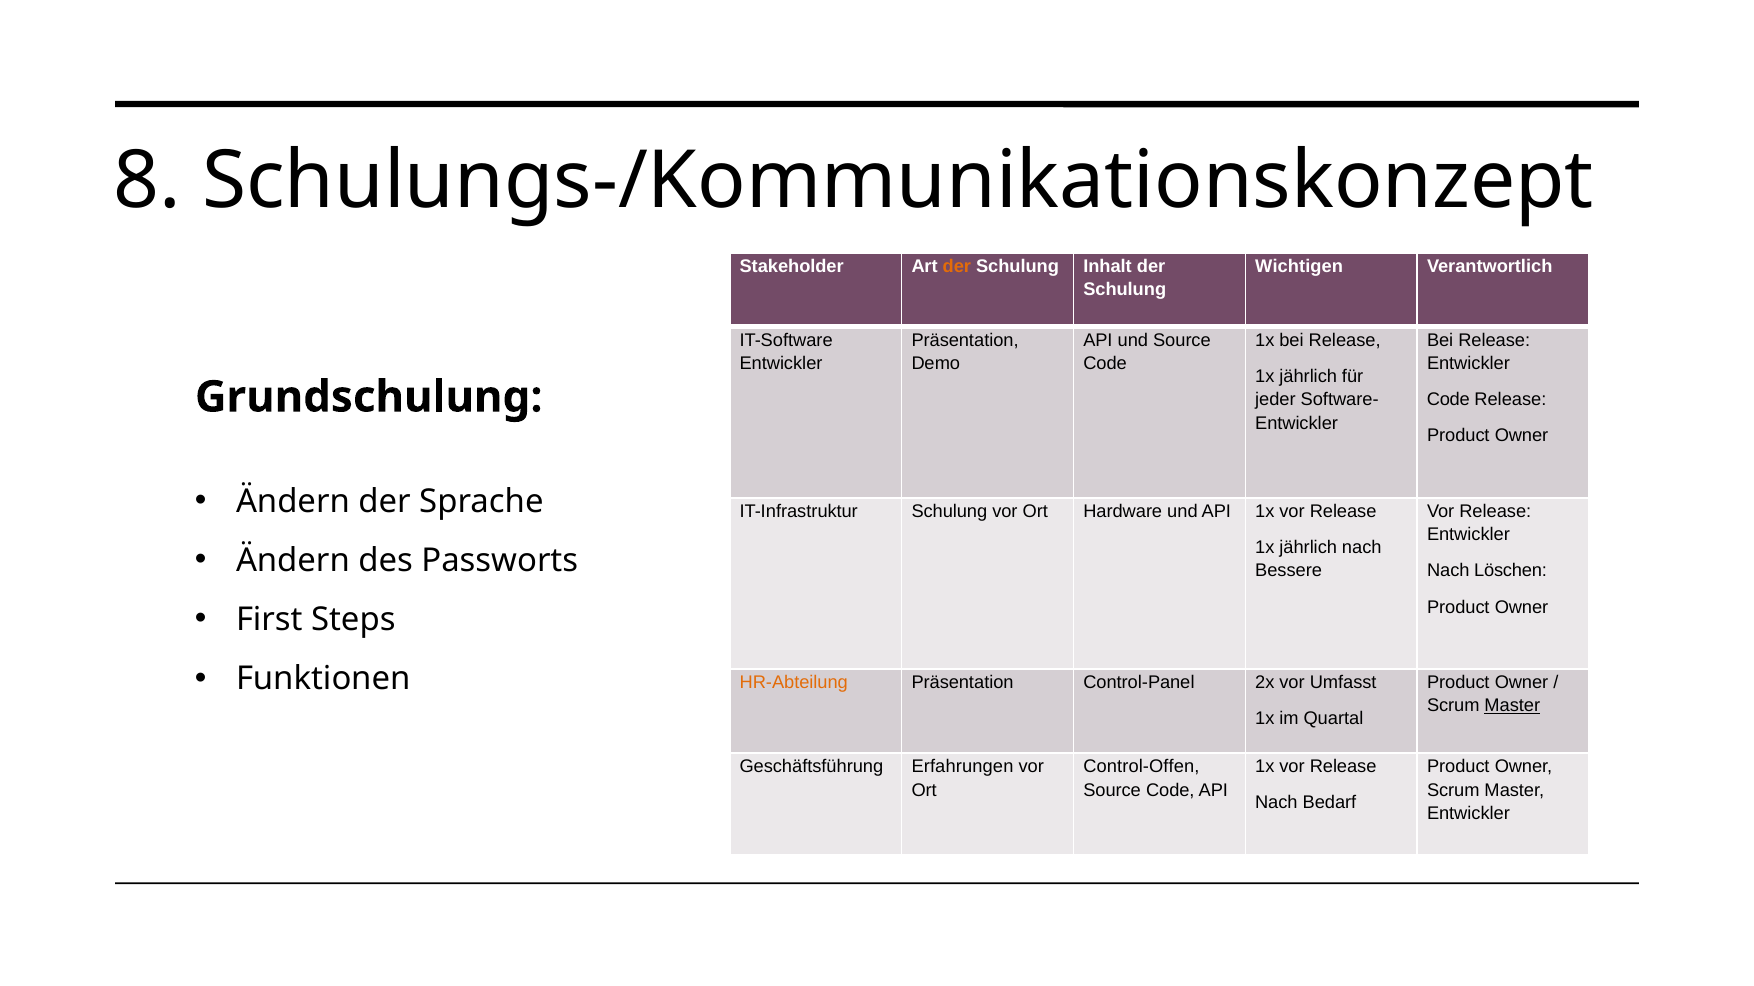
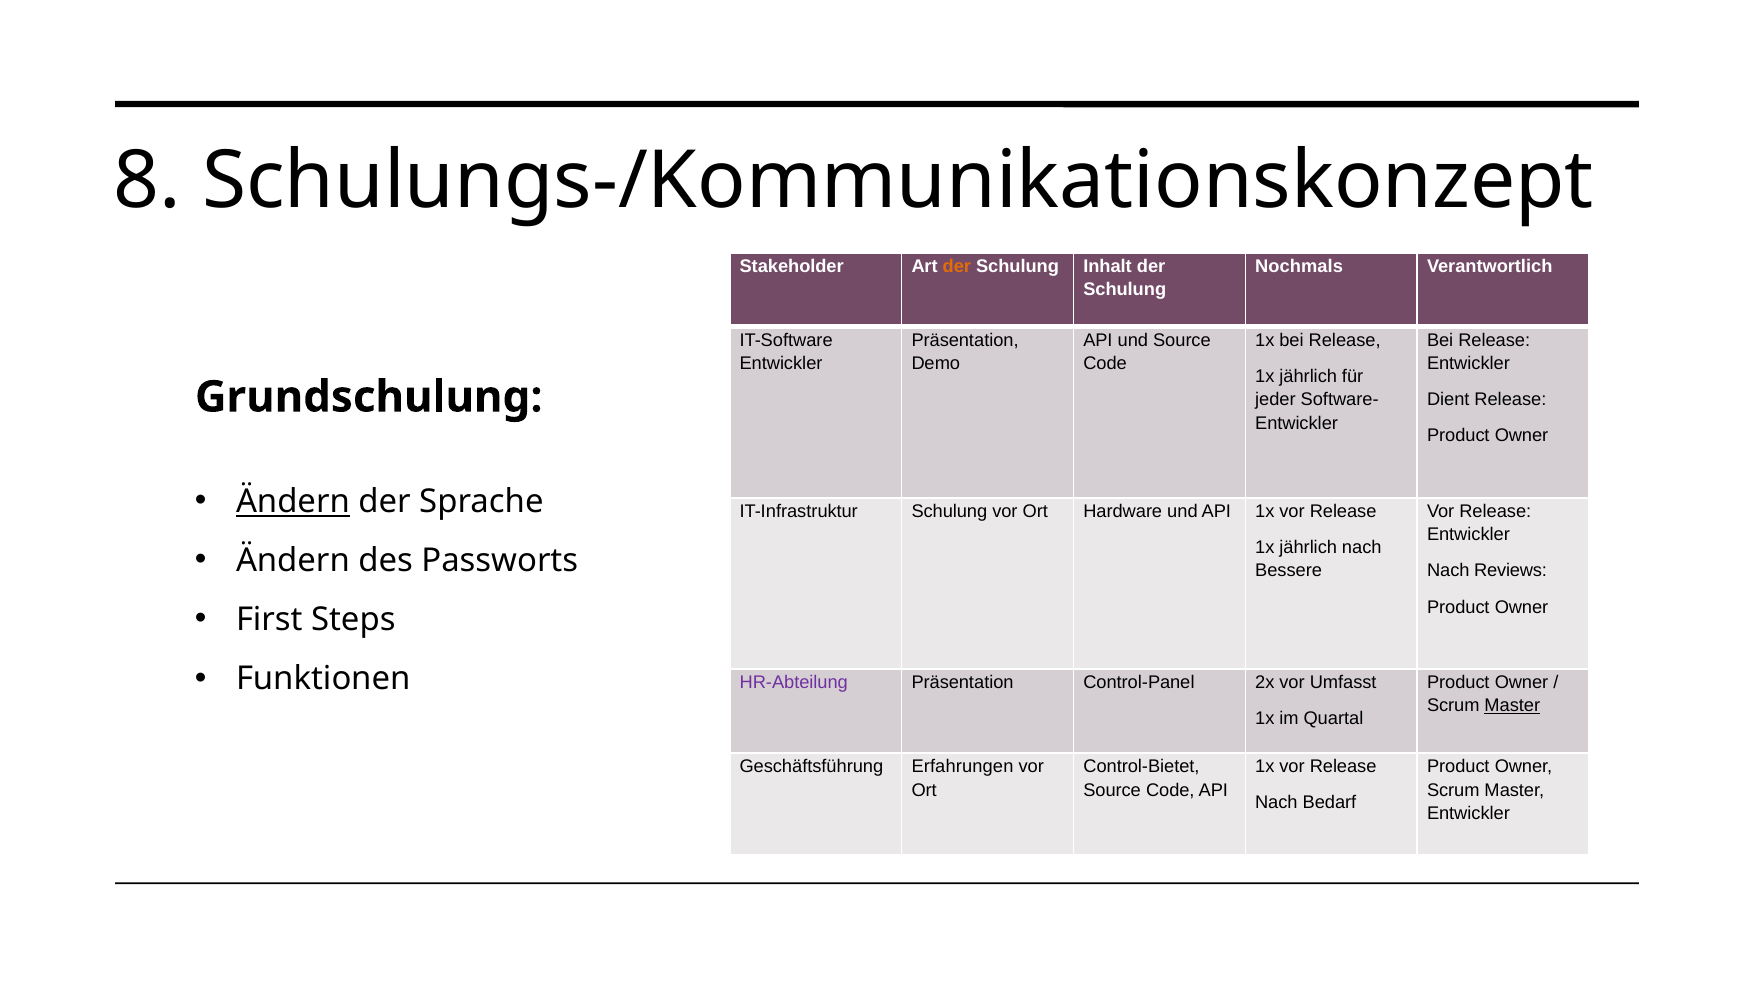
Wichtigen: Wichtigen -> Nochmals (1299, 267)
Code: Code -> Dient (1448, 400)
Ändern underline: none -> present (293, 502)
Löschen: Löschen -> Reviews (1510, 571)
HR-Abteilung colour: orange -> purple (794, 683)
Control-Offen: Control-Offen -> Control-Bietet (1141, 767)
